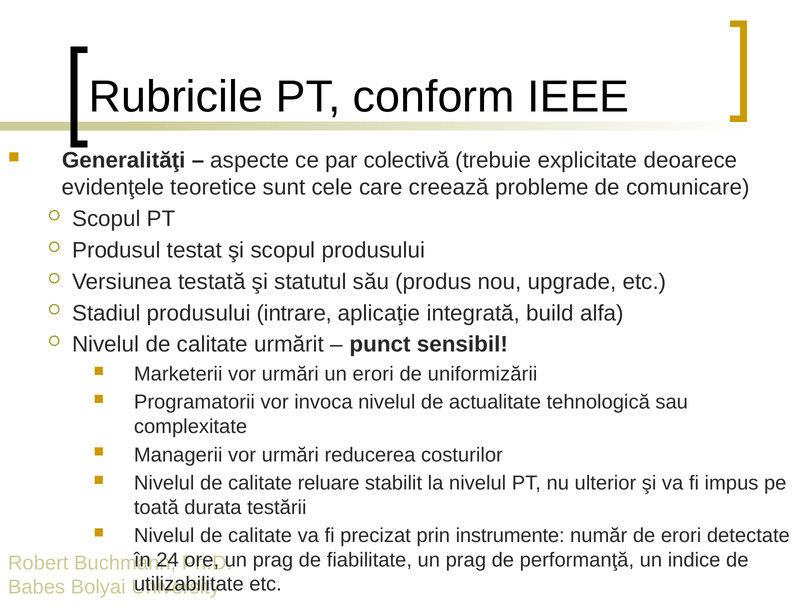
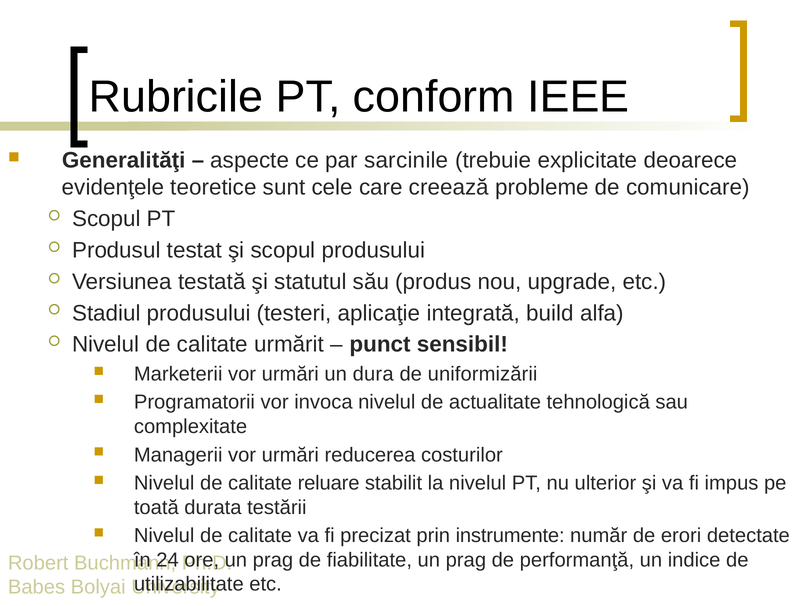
colectivă: colectivă -> sarcinile (406, 160)
intrare: intrare -> testeri (294, 313)
un erori: erori -> dura (373, 374)
